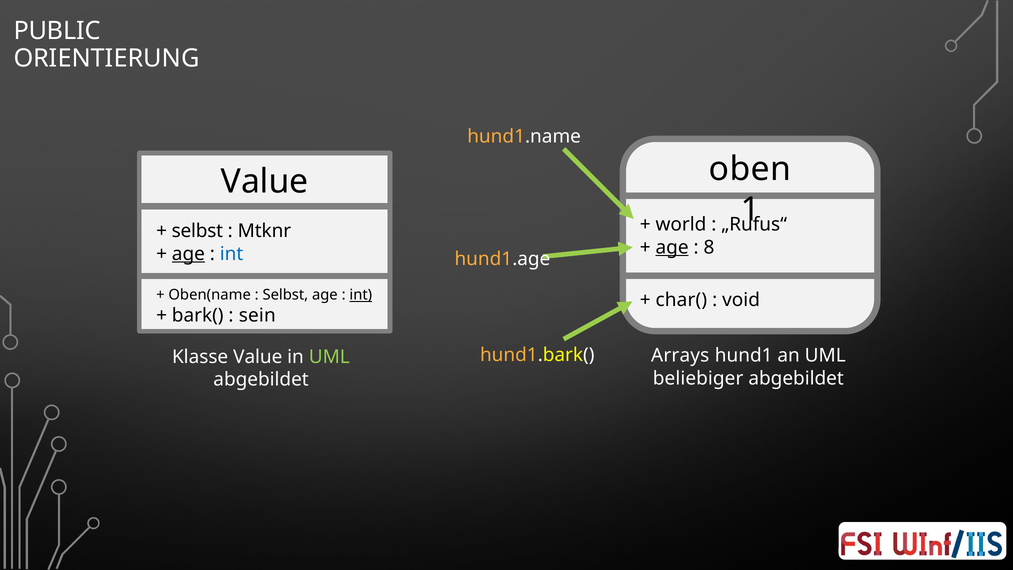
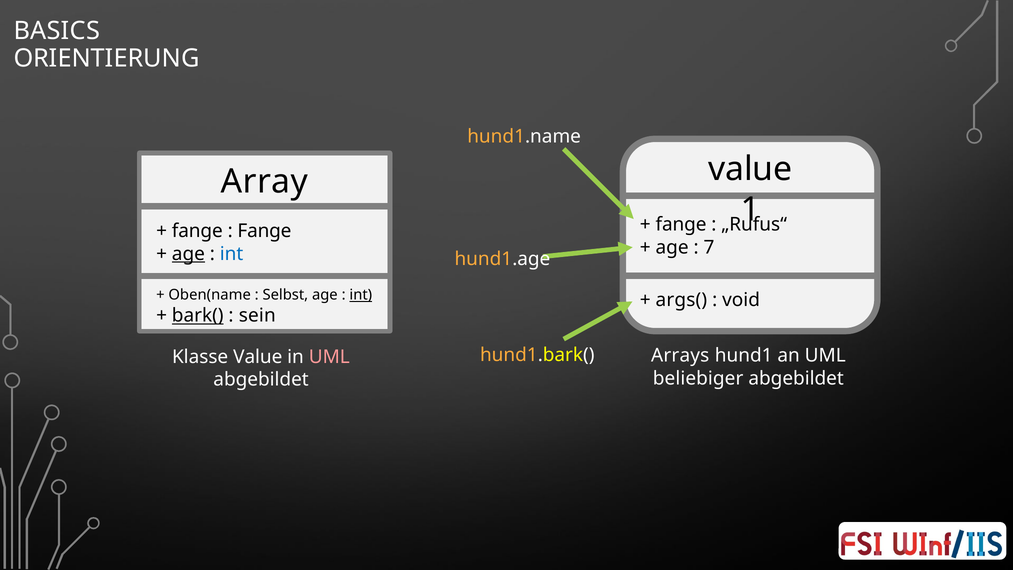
PUBLIC: PUBLIC -> BASICS (57, 31)
oben: oben -> value (750, 169)
Value: Value -> Array (264, 182)
world: world -> fange (681, 225)
selbst: selbst -> fange (197, 231)
Mtknr: Mtknr -> Fange (264, 231)
age underline: present -> none (672, 247)
8: 8 -> 7 (709, 247)
char(: char( -> args( (681, 300)
bark( underline: none -> present (198, 316)
UML colour: light green -> pink (329, 357)
